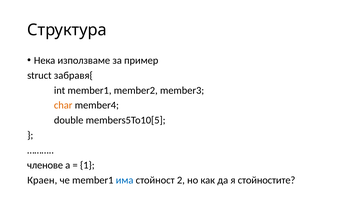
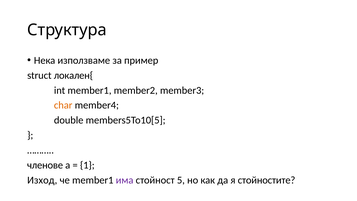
забравя{: забравя{ -> локален{ (73, 75)
Краен: Краен -> Изход (42, 180)
има colour: blue -> purple (125, 180)
2: 2 -> 5 (181, 180)
